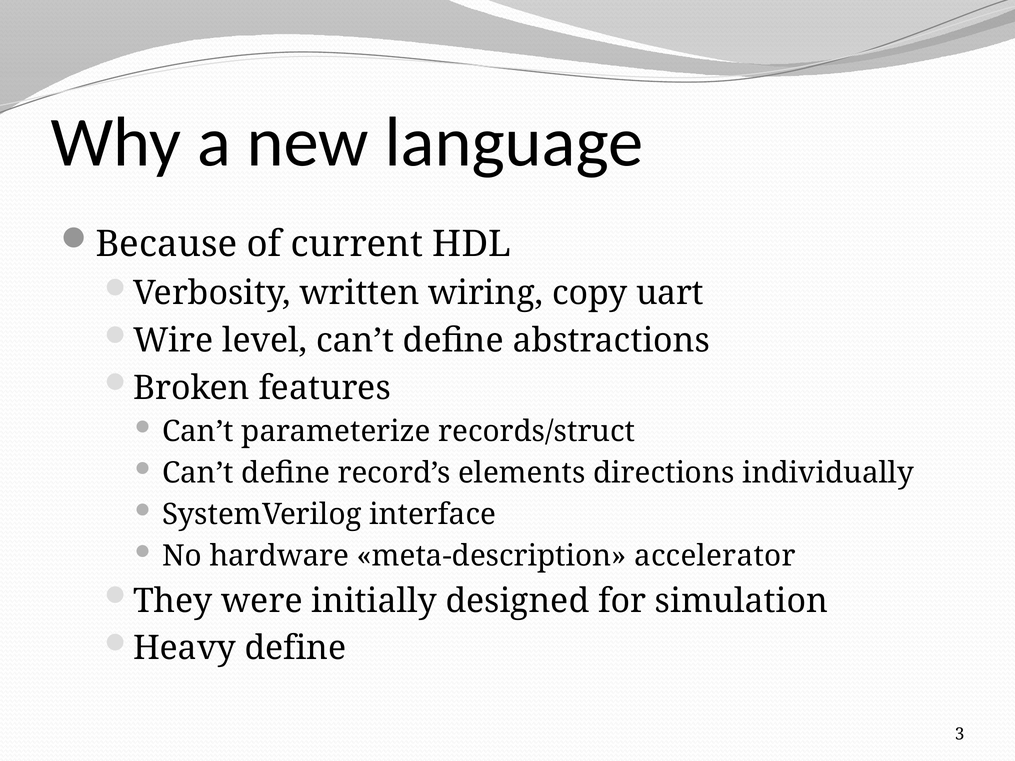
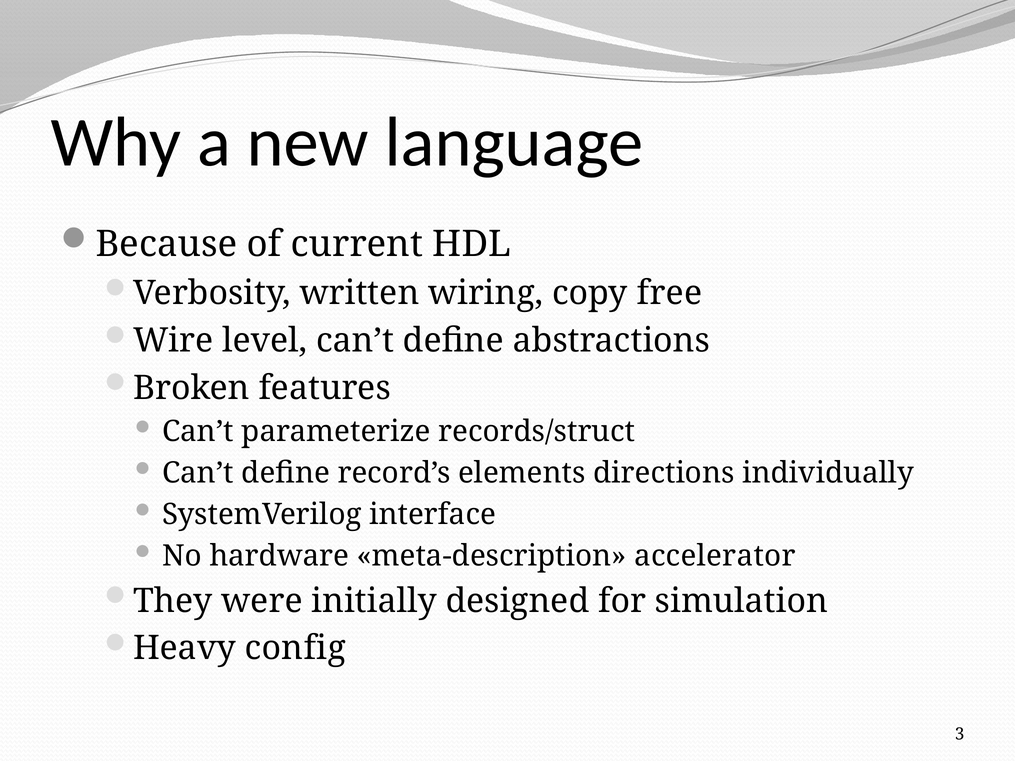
uart: uart -> free (670, 293)
Heavy define: define -> config (295, 649)
